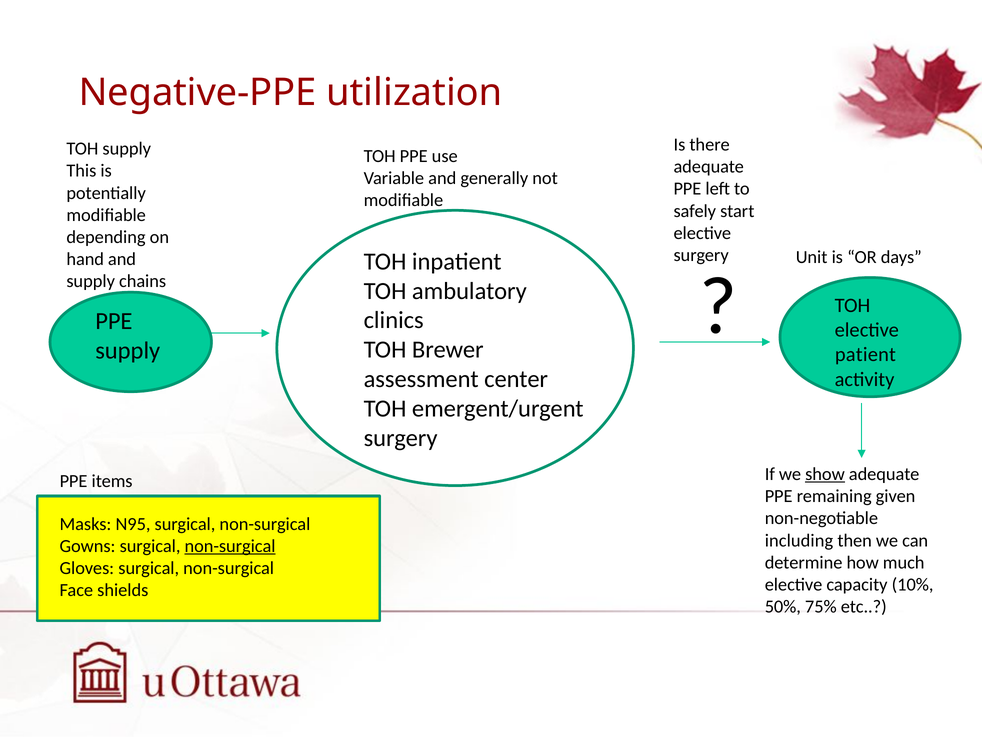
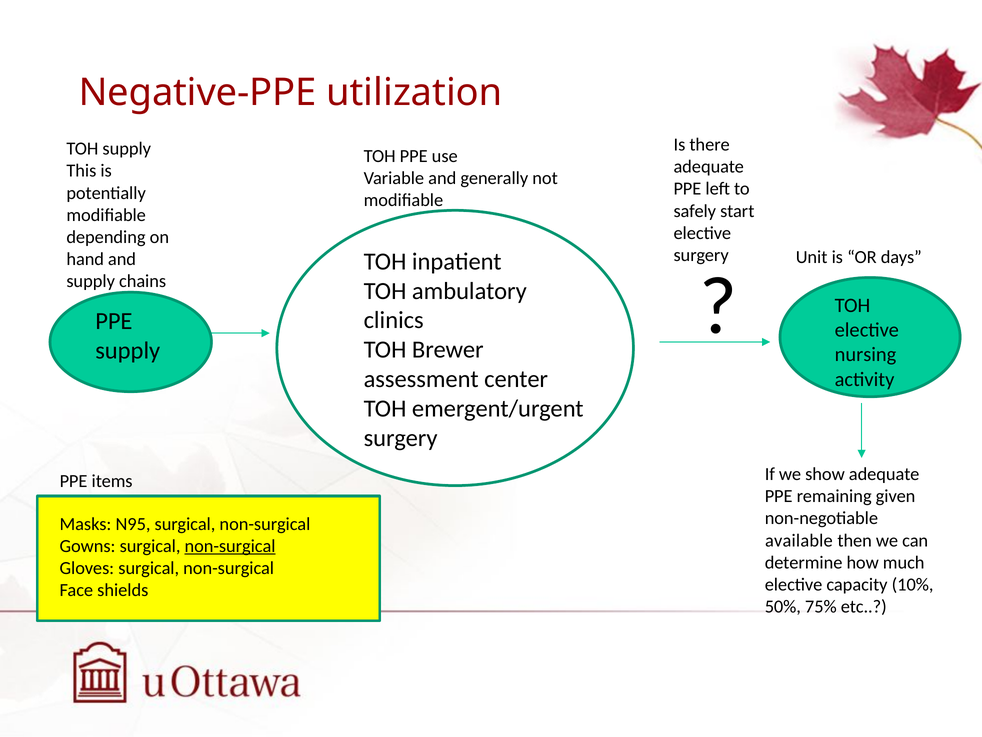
patient: patient -> nursing (866, 355)
show underline: present -> none (825, 474)
including: including -> available (799, 540)
